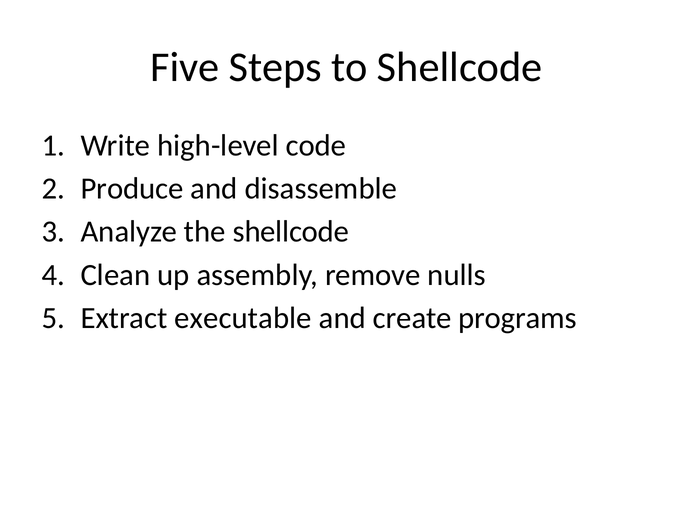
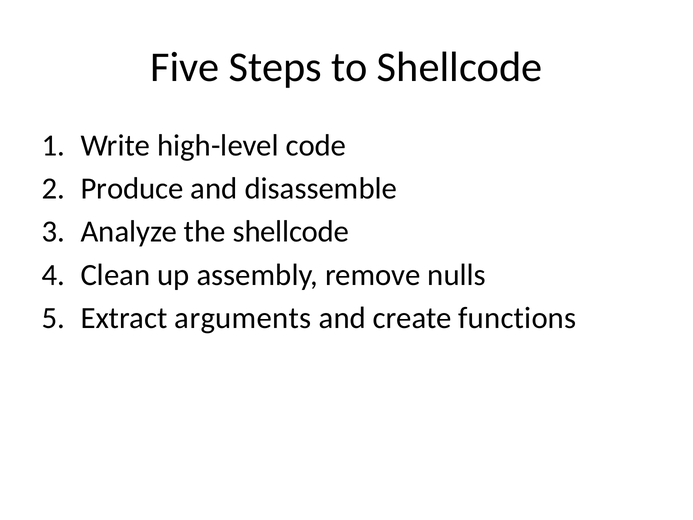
executable: executable -> arguments (243, 318)
programs: programs -> functions (517, 318)
